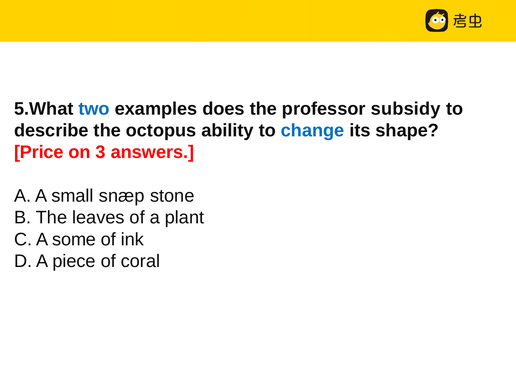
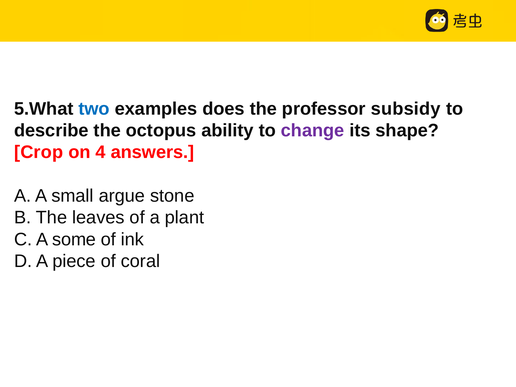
change colour: blue -> purple (313, 131)
Price: Price -> Crop (39, 152)
3: 3 -> 4 (101, 152)
snæp: snæp -> argue (122, 196)
